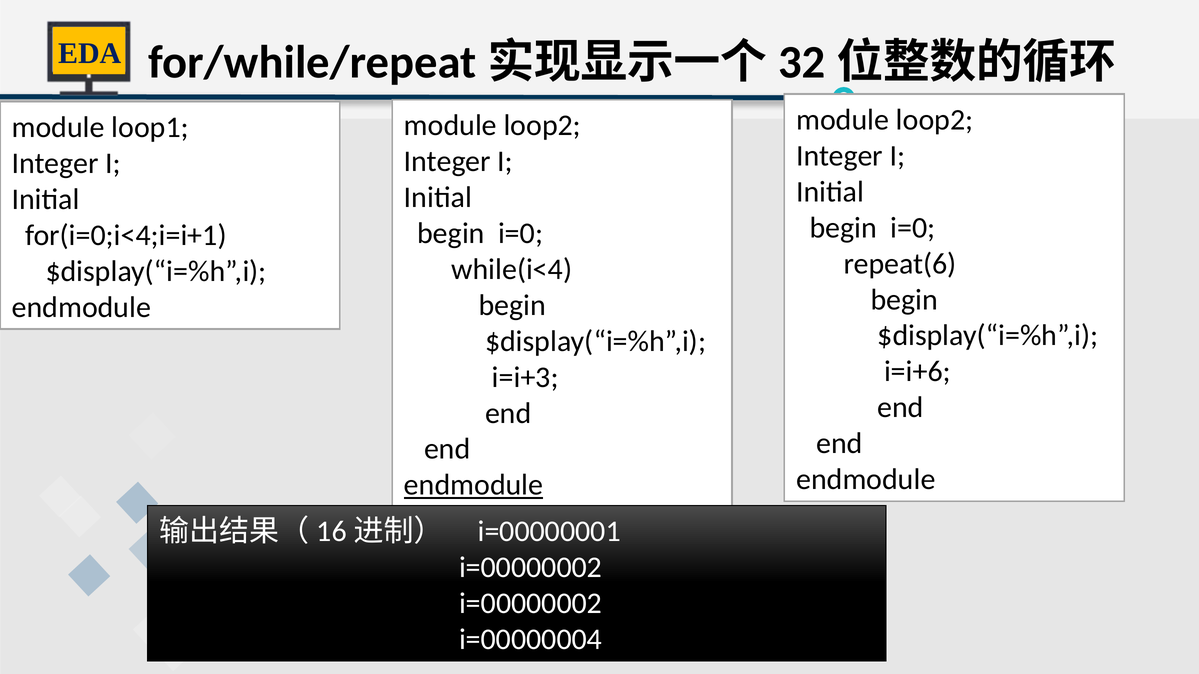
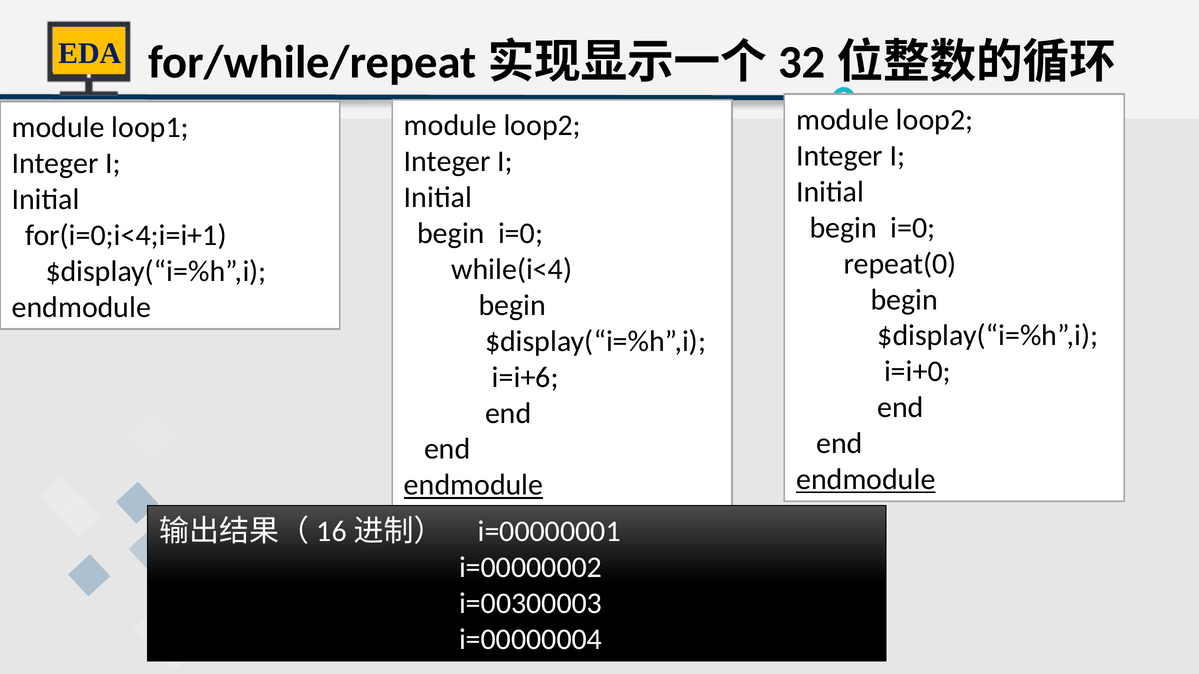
repeat(6: repeat(6 -> repeat(0 (900, 264)
i=i+6: i=i+6 -> i=i+0 (917, 372)
i=i+3: i=i+3 -> i=i+6 (525, 377)
endmodule underline: none -> present (866, 480)
i=00000002: i=00000002 -> i=00300003 (531, 604)
